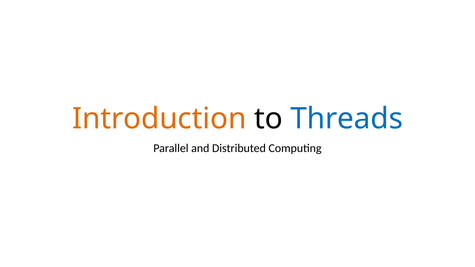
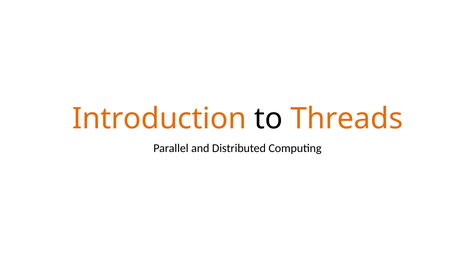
Threads colour: blue -> orange (347, 119)
